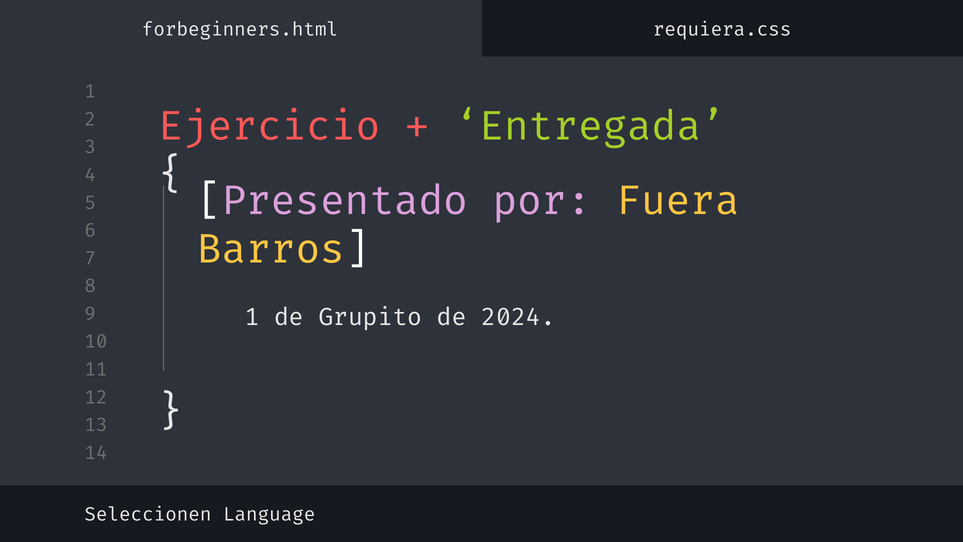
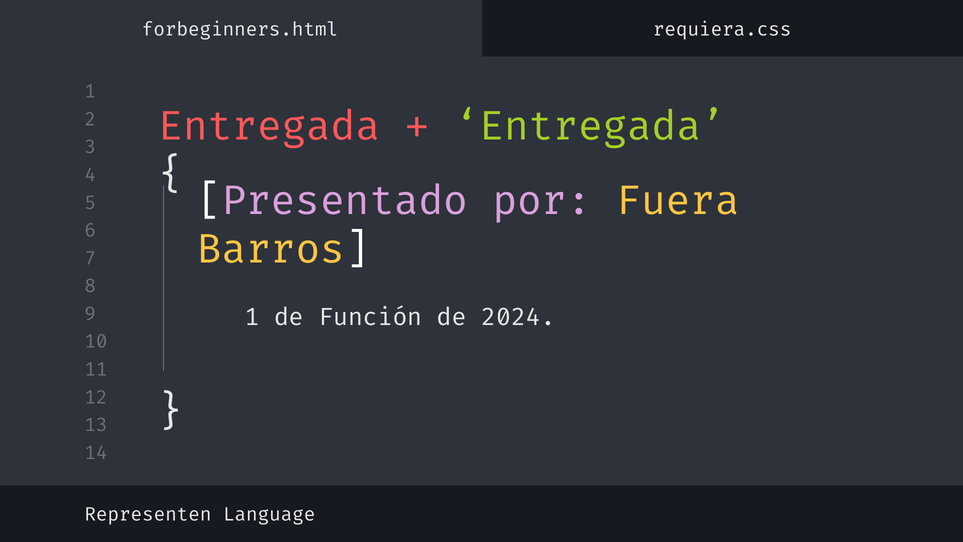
Ejercicio: Ejercicio -> Entregada (269, 126)
Grupito: Grupito -> Función (370, 317)
Seleccionen: Seleccionen -> Representen (148, 515)
